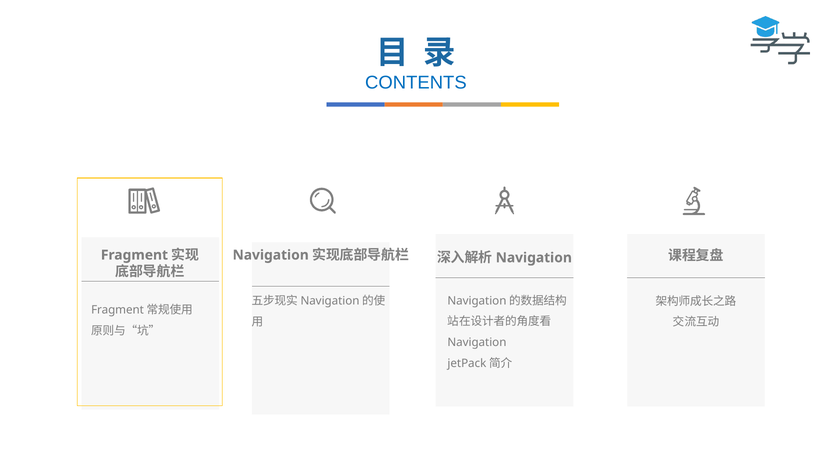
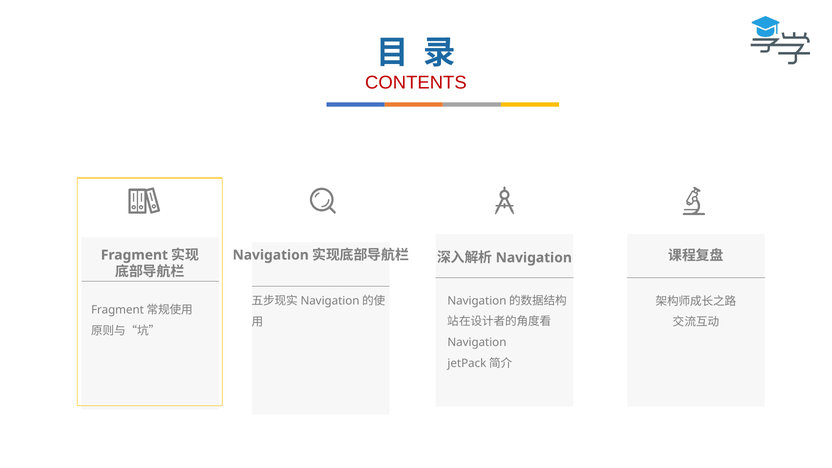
CONTENTS colour: blue -> red (416, 83)
